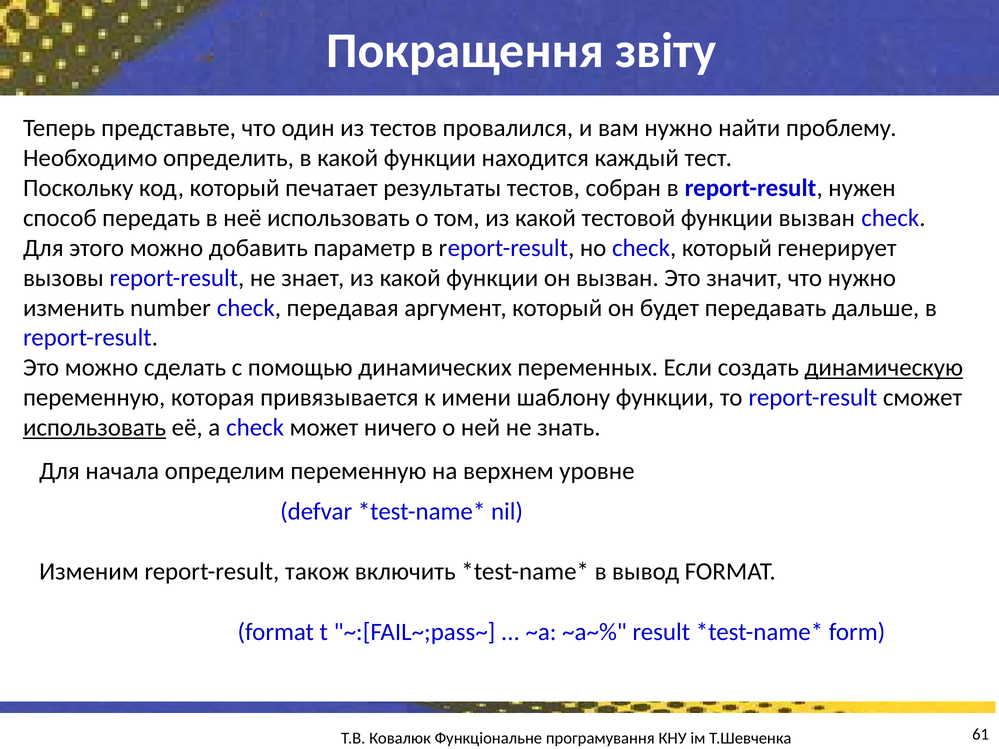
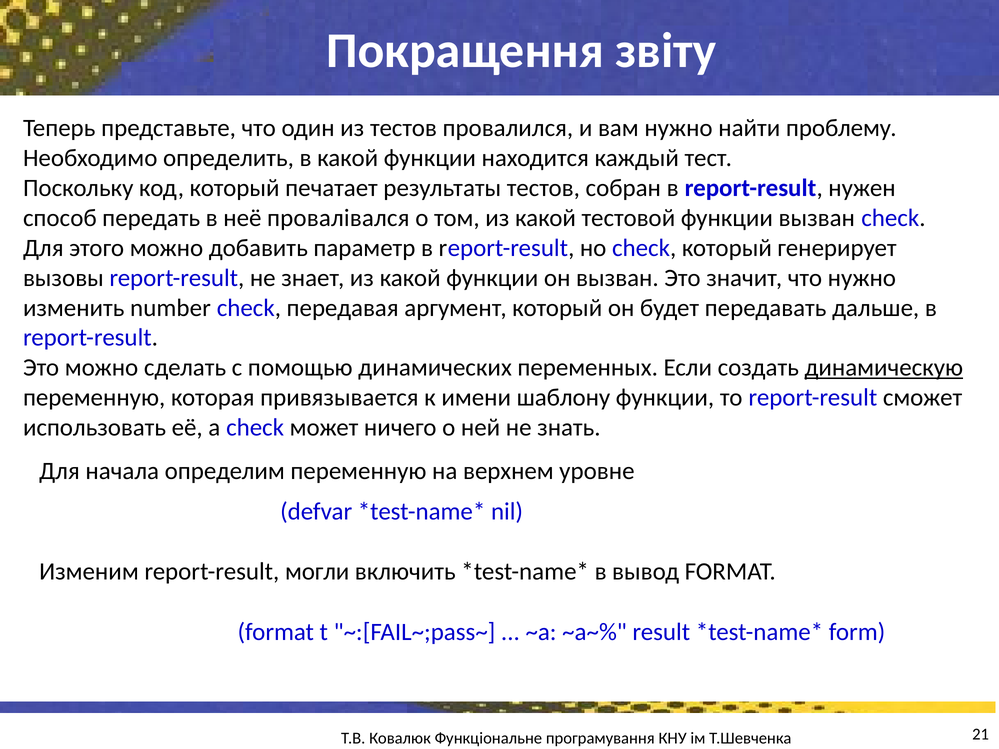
неё использовать: использовать -> провалівался (338, 218)
использовать underline: present -> none (95, 428)
також: також -> могли (317, 572)
61: 61 -> 21 (981, 734)
